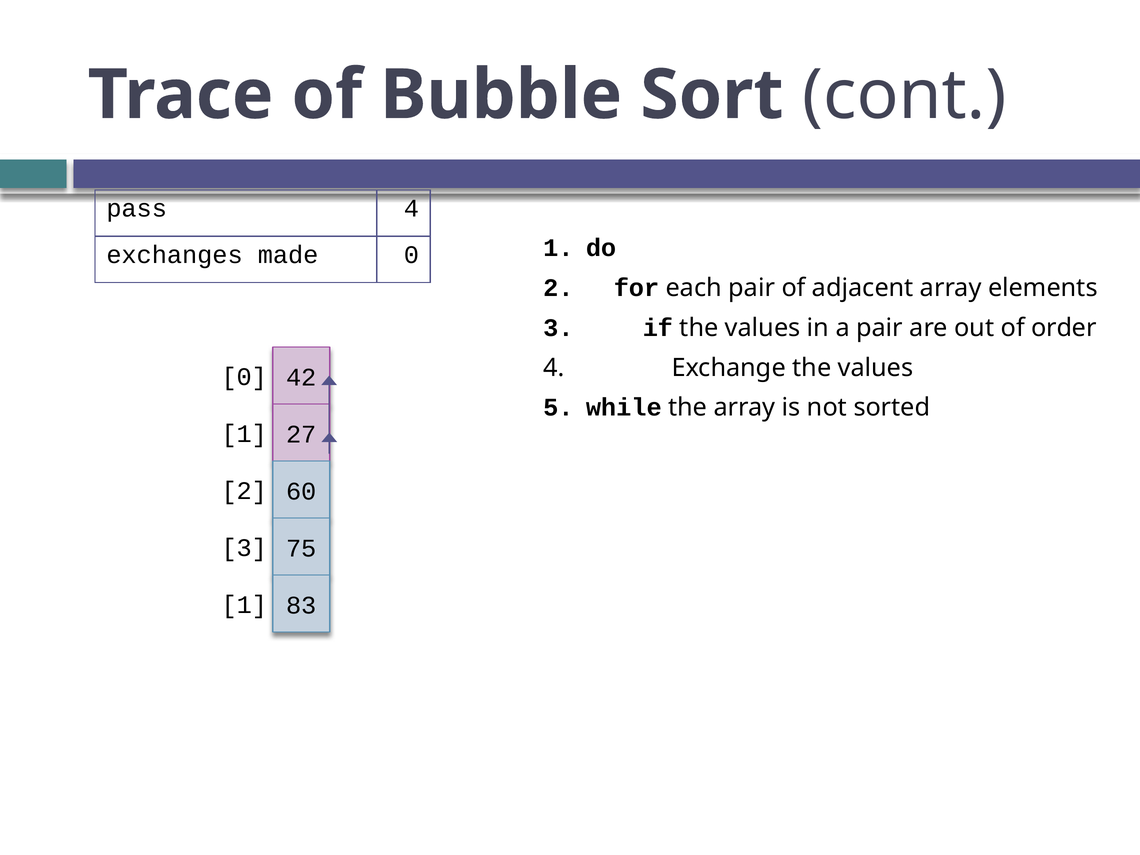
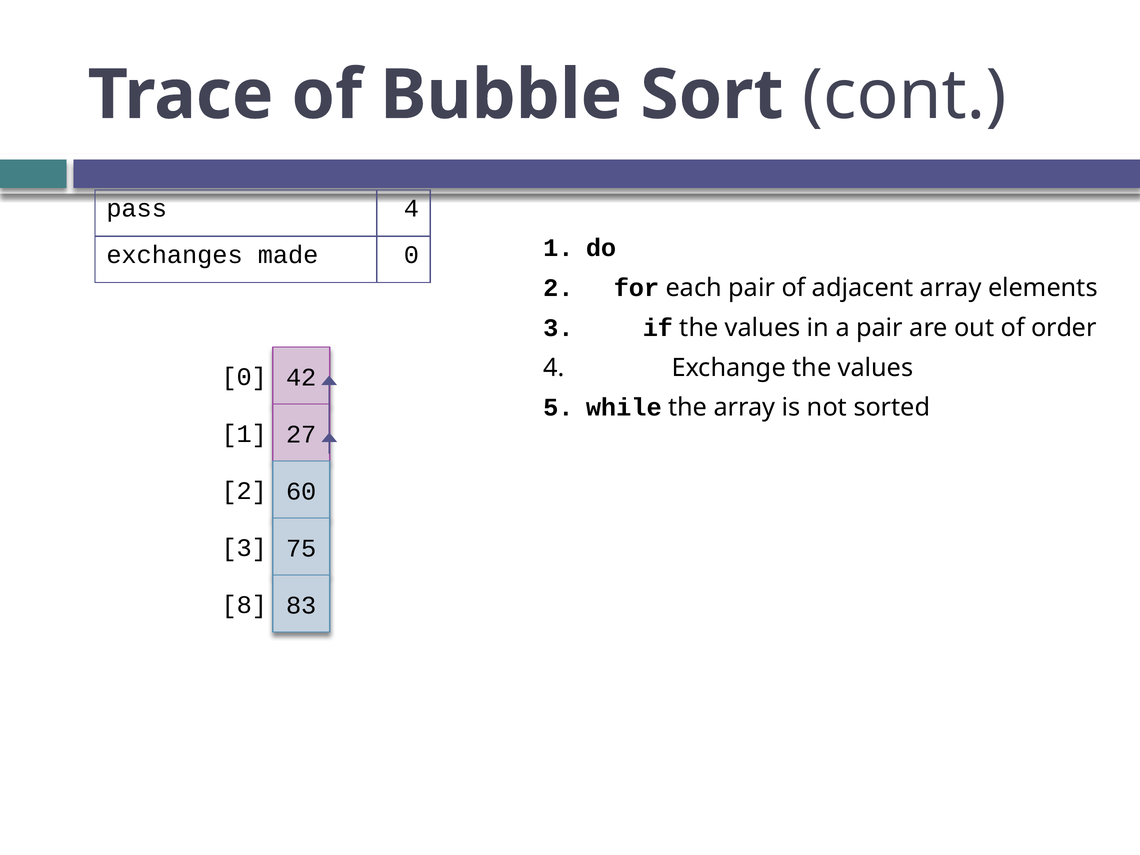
1: 1 -> 8 (244, 605)
